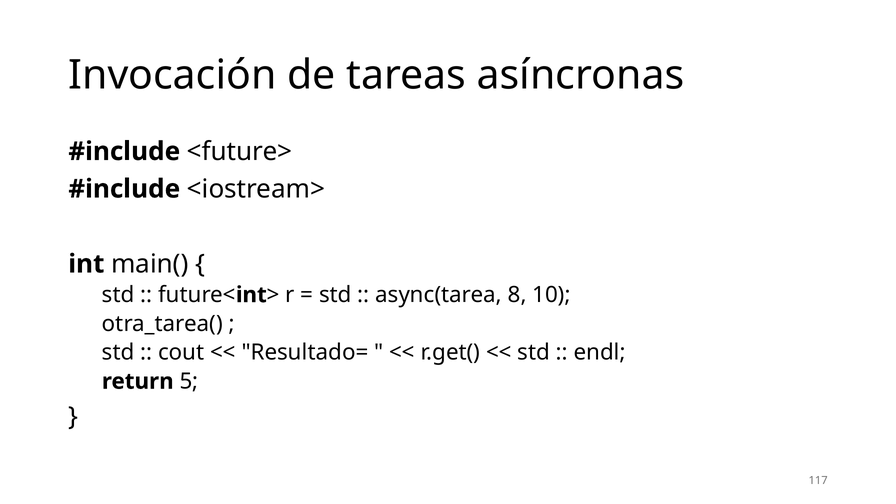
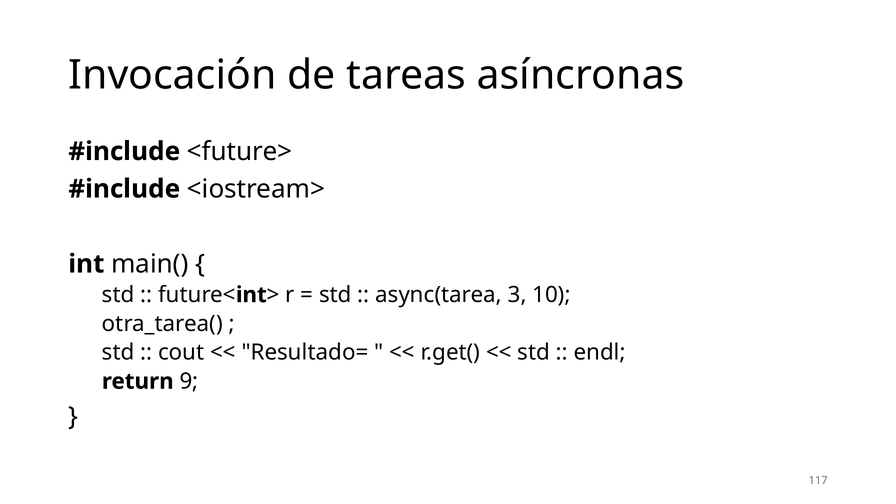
8: 8 -> 3 (517, 295)
5: 5 -> 9 (189, 381)
